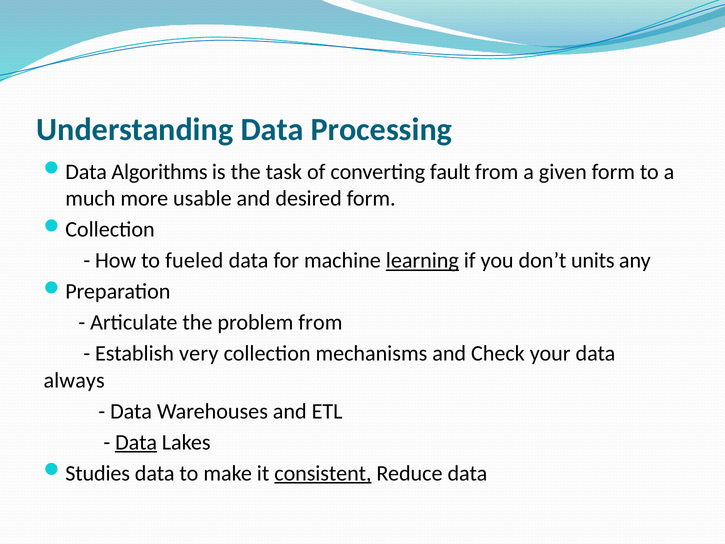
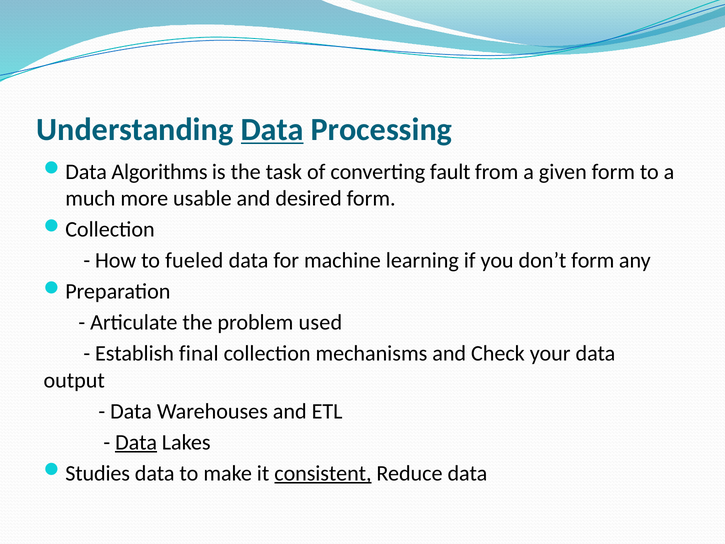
Data underline: none -> present (272, 129)
learning underline: present -> none (422, 260)
don’t units: units -> form (593, 260)
problem from: from -> used (320, 322)
very: very -> final (199, 353)
always: always -> output (74, 380)
